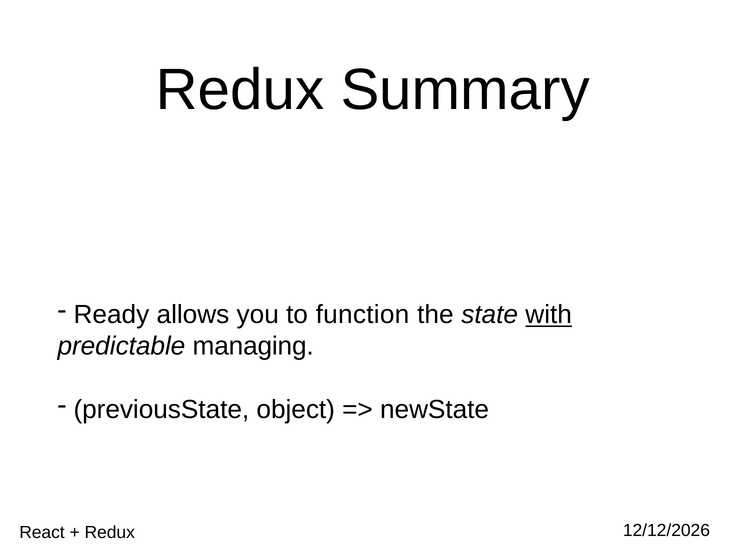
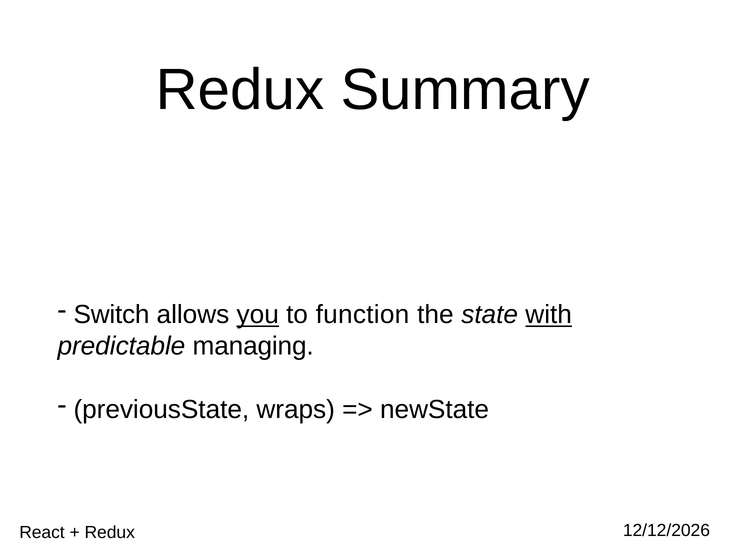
Ready: Ready -> Switch (112, 315)
you underline: none -> present (258, 315)
object: object -> wraps (296, 410)
